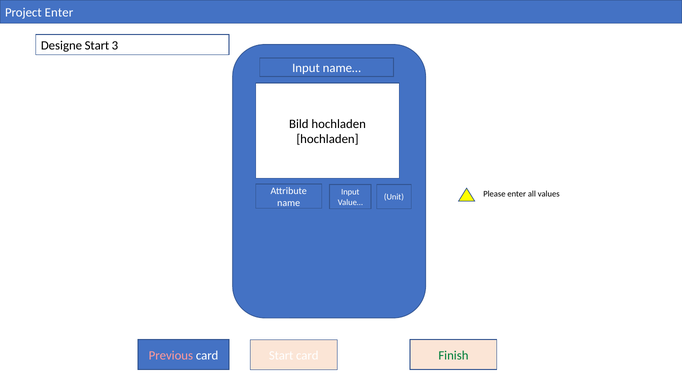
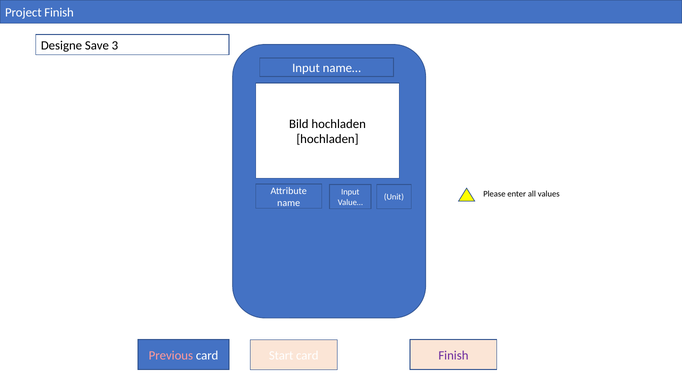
Project Enter: Enter -> Finish (59, 13)
Designe Start: Start -> Save (97, 46)
Finish colour: green -> purple (453, 356)
